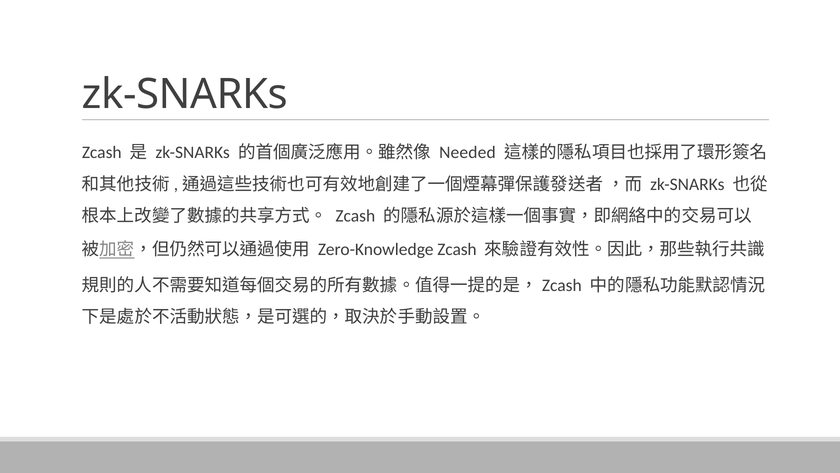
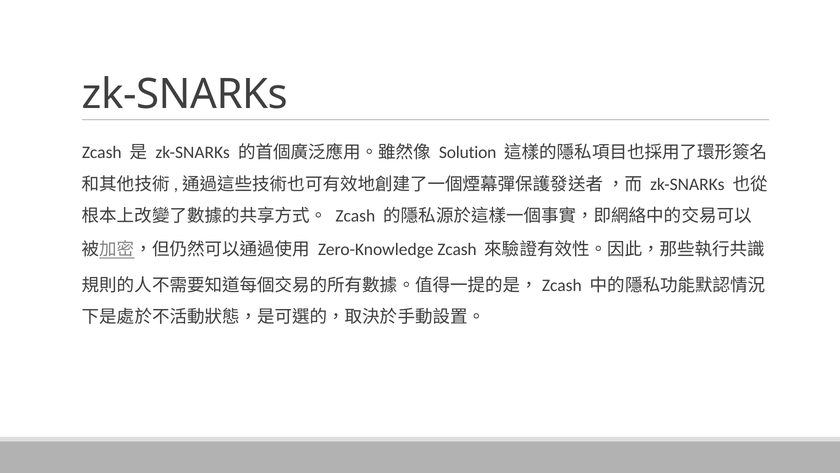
Needed: Needed -> Solution (468, 153)
